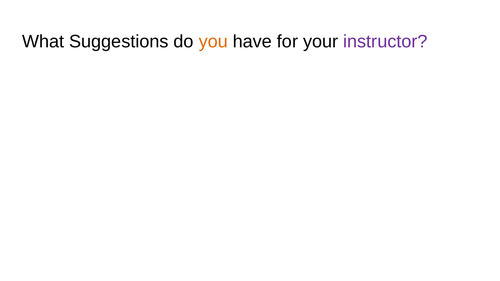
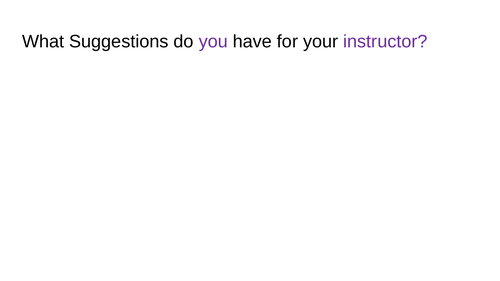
you colour: orange -> purple (213, 41)
